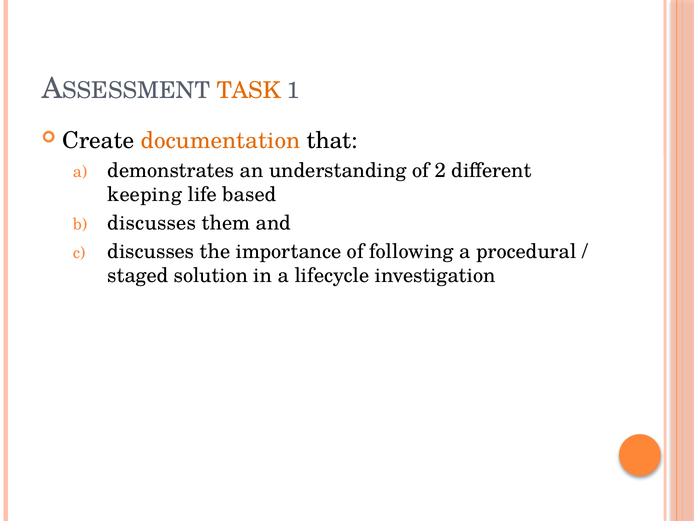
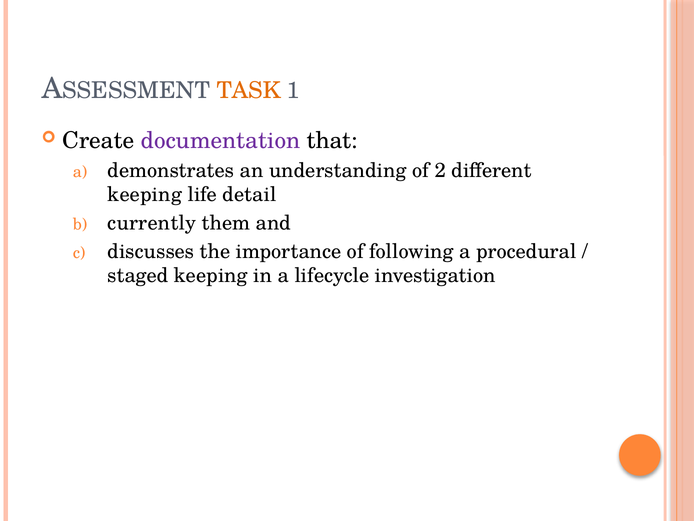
documentation colour: orange -> purple (220, 140)
based: based -> detail (249, 195)
discusses: discusses -> currently (152, 223)
staged solution: solution -> keeping (211, 275)
